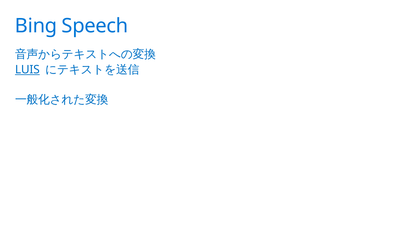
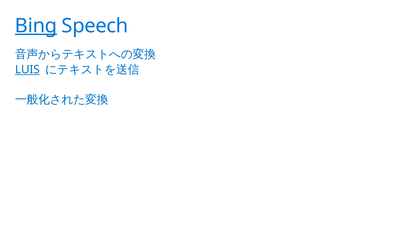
Bing underline: none -> present (36, 26)
